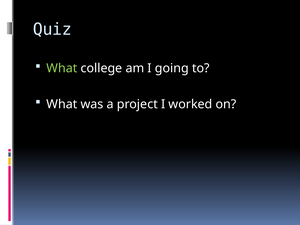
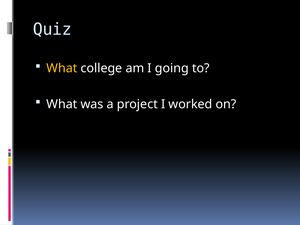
What colour: light green -> yellow (62, 68)
